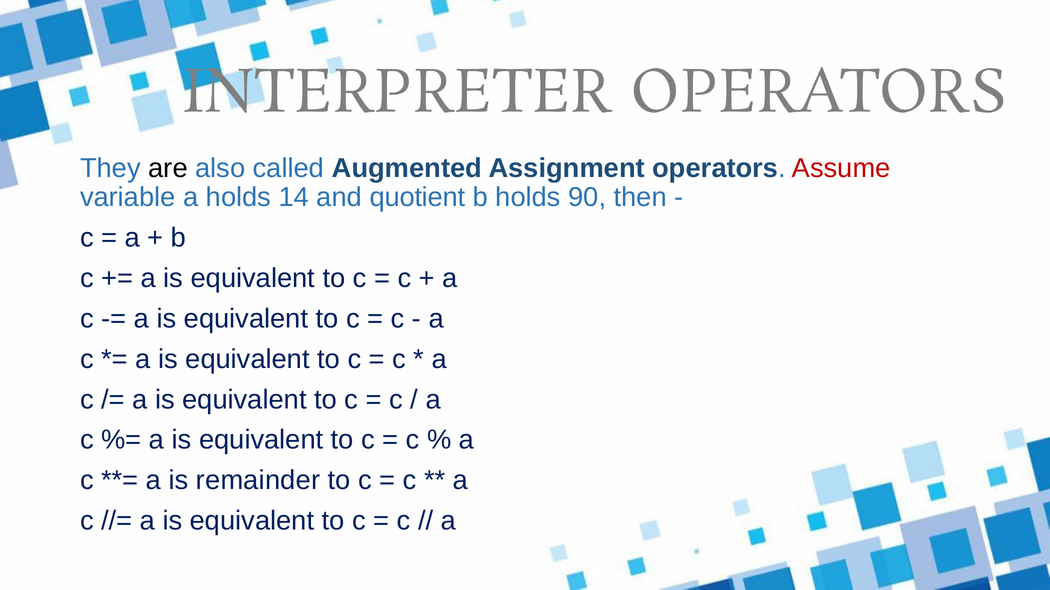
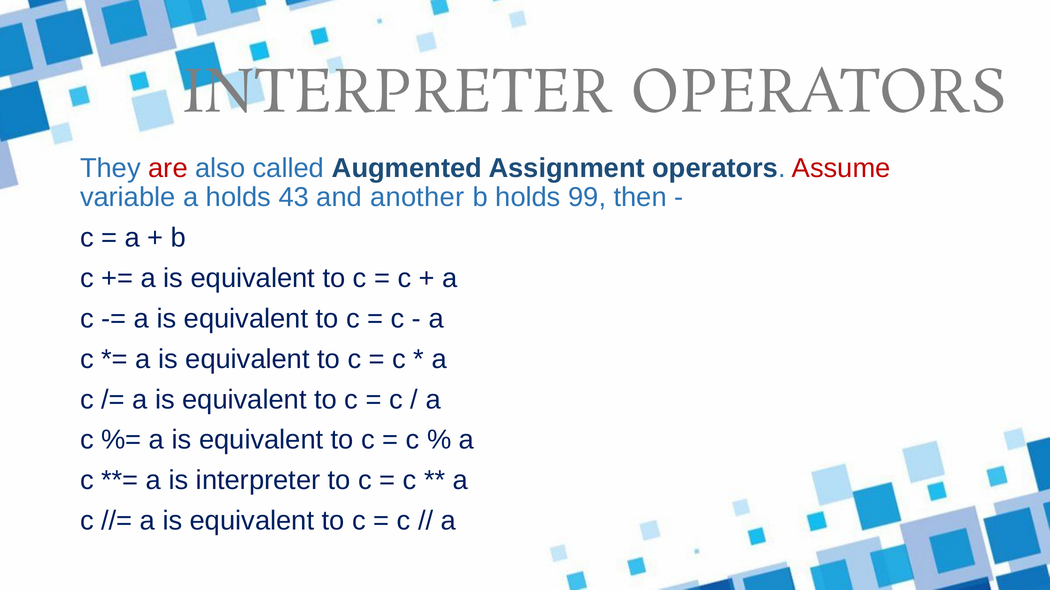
are colour: black -> red (168, 168)
14: 14 -> 43 (294, 198)
quotient: quotient -> another (417, 198)
90: 90 -> 99 (587, 198)
is remainder: remainder -> interpreter (258, 481)
